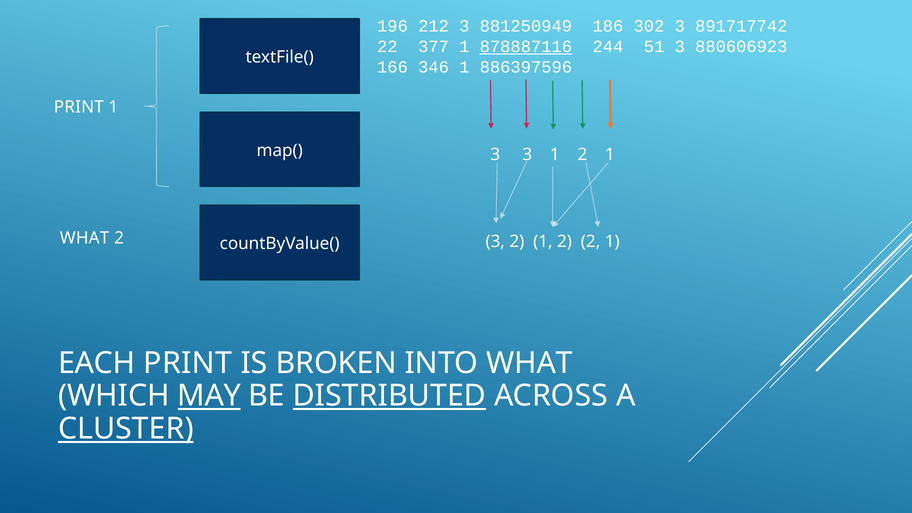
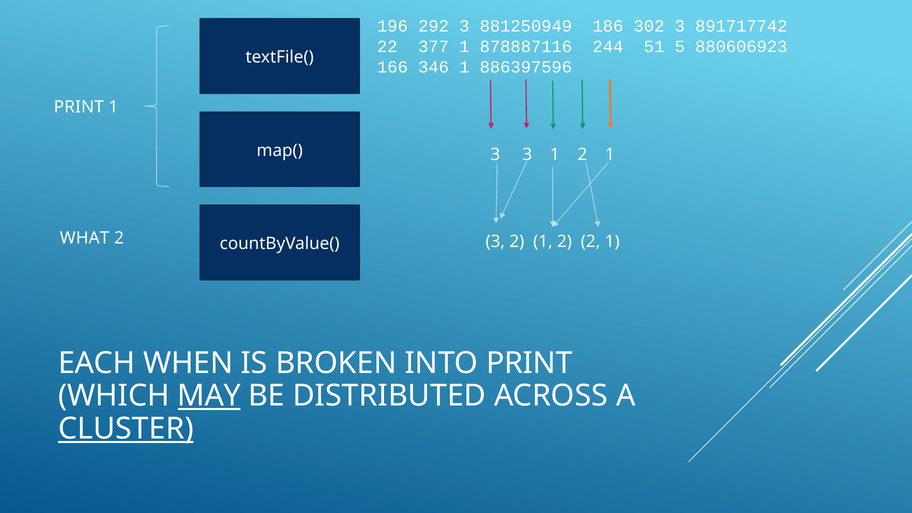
212: 212 -> 292 (434, 26)
878887116 underline: present -> none (526, 47)
51 3: 3 -> 5 (680, 47)
EACH PRINT: PRINT -> WHEN (188, 363)
INTO WHAT: WHAT -> PRINT (529, 363)
DISTRIBUTED underline: present -> none (389, 396)
